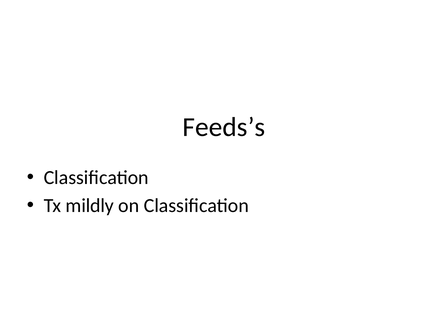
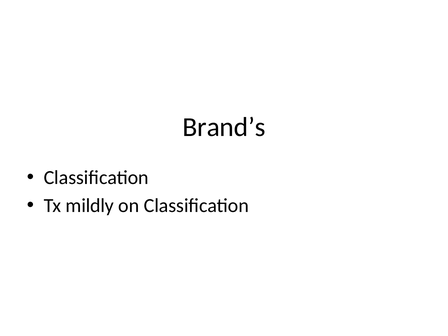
Feeds’s: Feeds’s -> Brand’s (224, 127)
